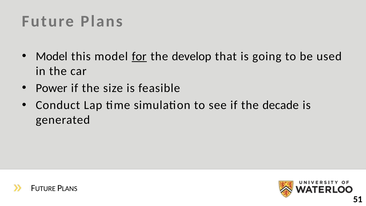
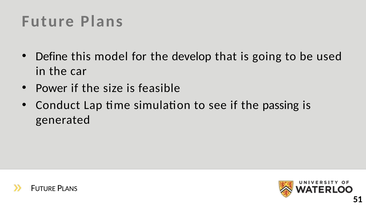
Model: Model -> Define (52, 56)
for underline: present -> none (139, 56)
decade: decade -> passing (281, 105)
